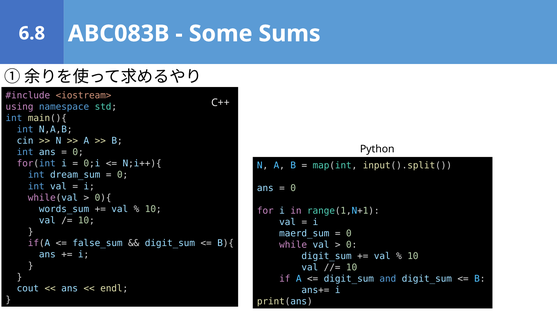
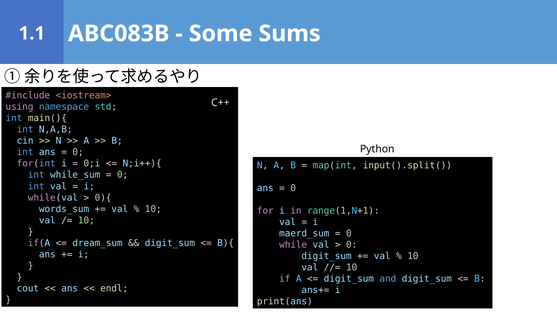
6.8: 6.8 -> 1.1 (32, 33)
dream_sum: dream_sum -> while_sum (75, 175)
false_sum: false_sum -> dream_sum (98, 242)
